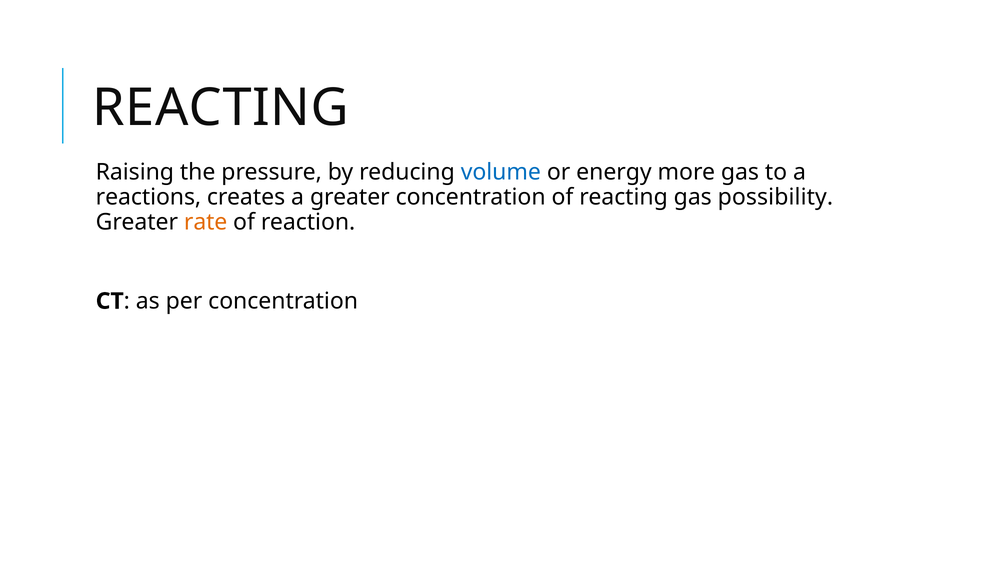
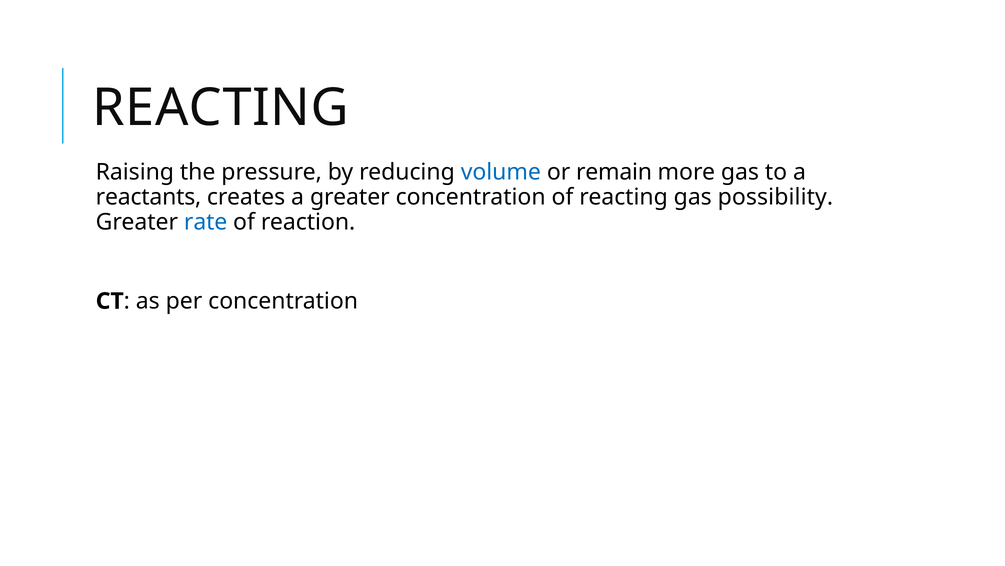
energy: energy -> remain (614, 172)
reactions: reactions -> reactants (149, 197)
rate colour: orange -> blue (206, 222)
